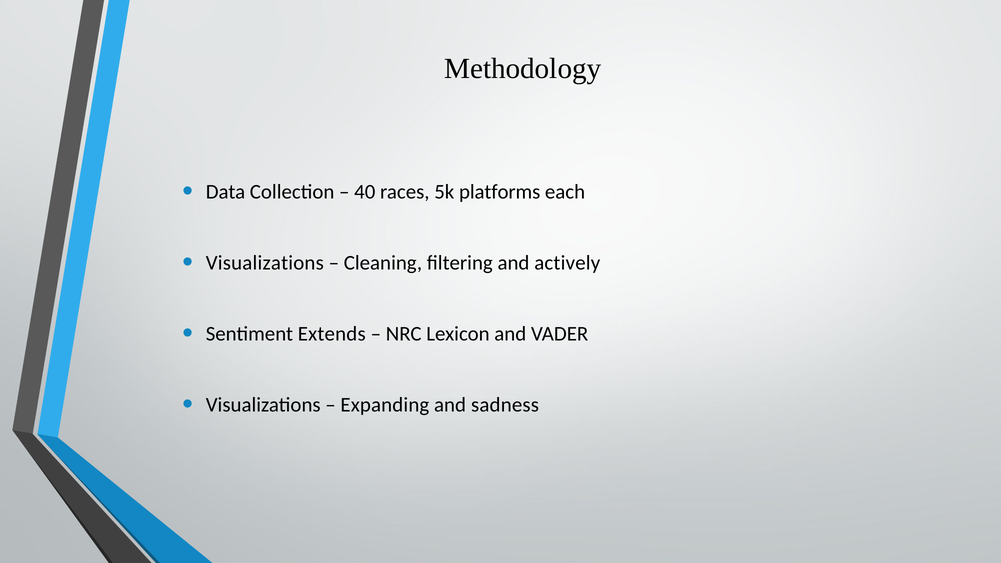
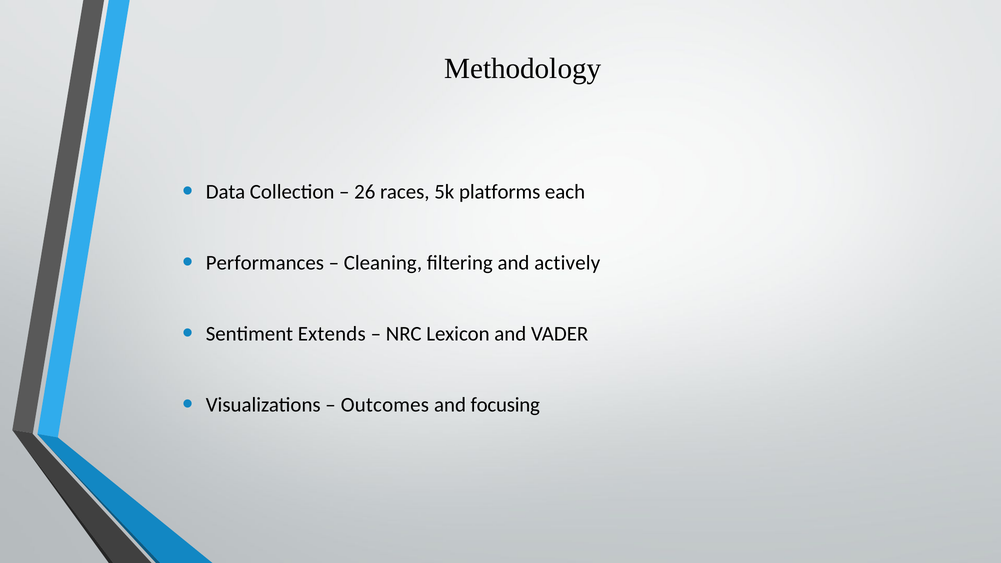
40: 40 -> 26 (365, 192)
Visualizations: Visualizations -> Performances (265, 263)
Expanding: Expanding -> Outcomes (385, 405)
sadness: sadness -> focusing (505, 405)
